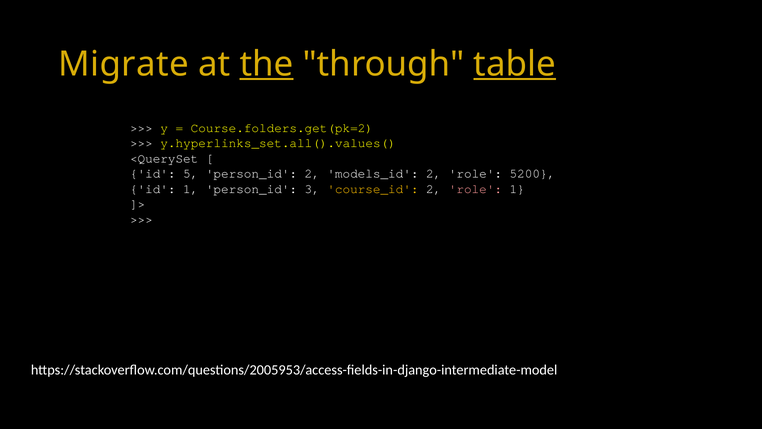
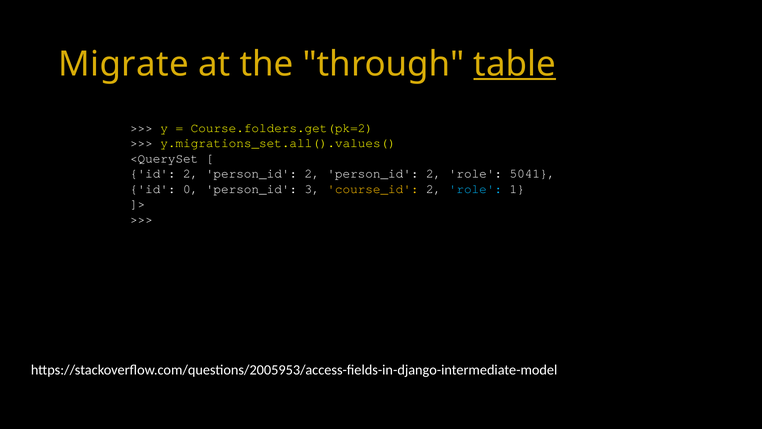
the underline: present -> none (267, 64)
y.hyperlinks_set.all().values(: y.hyperlinks_set.all().values( -> y.migrations_set.all().values( (278, 143)
id 5: 5 -> 2 (191, 174)
person_id 2 models_id: models_id -> person_id (373, 174)
5200: 5200 -> 5041 (532, 174)
id 1: 1 -> 0 (191, 189)
role colour: pink -> light blue (475, 189)
